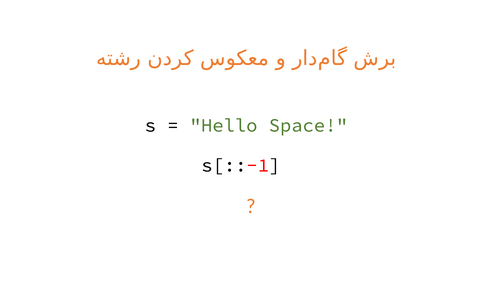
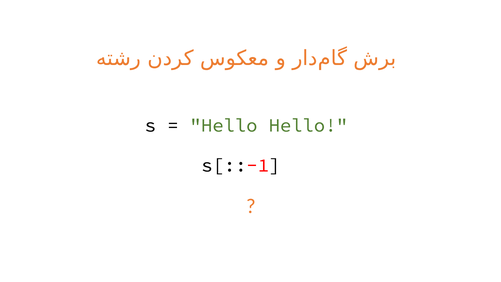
Hello Space: Space -> Hello (308, 125)
